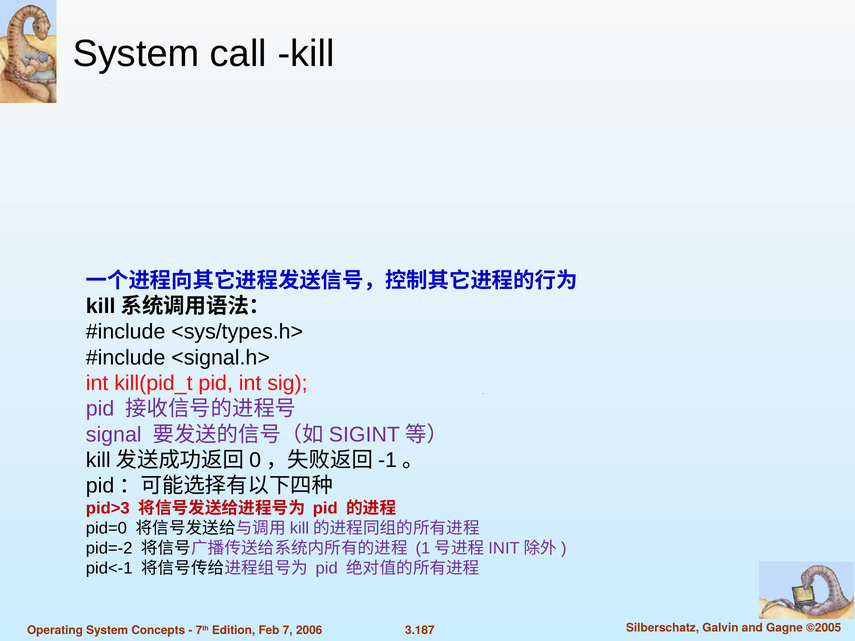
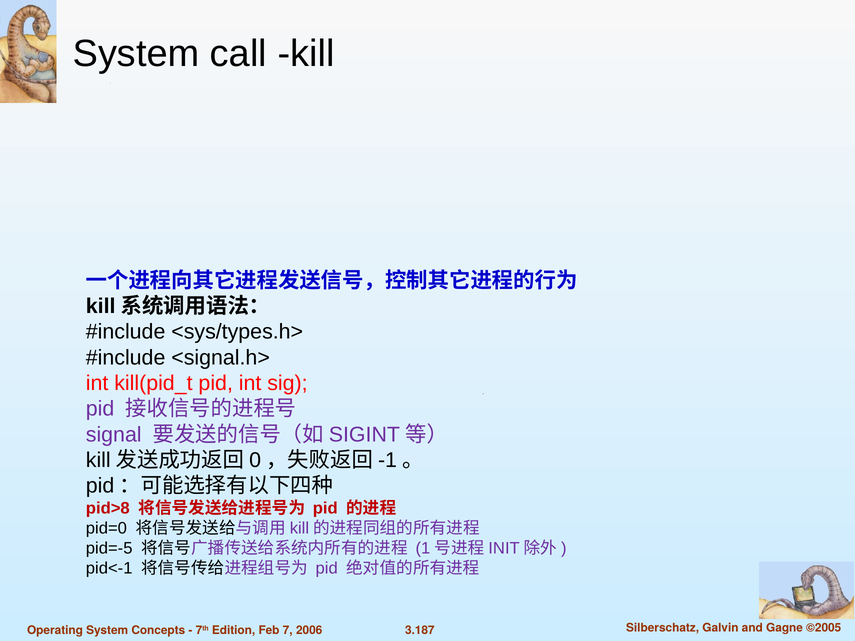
pid>3: pid>3 -> pid>8 (108, 508)
pid=-2: pid=-2 -> pid=-5 (109, 548)
